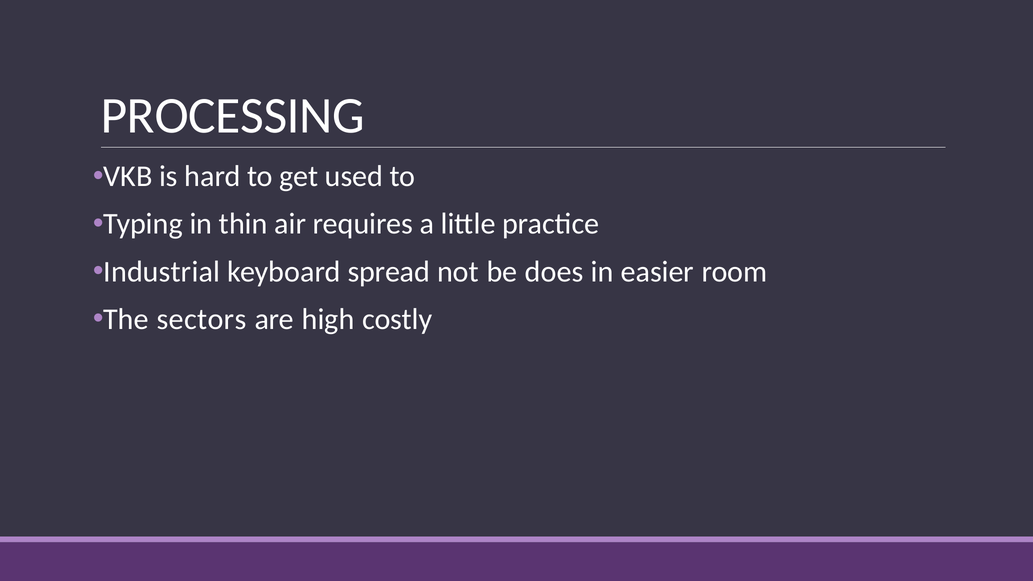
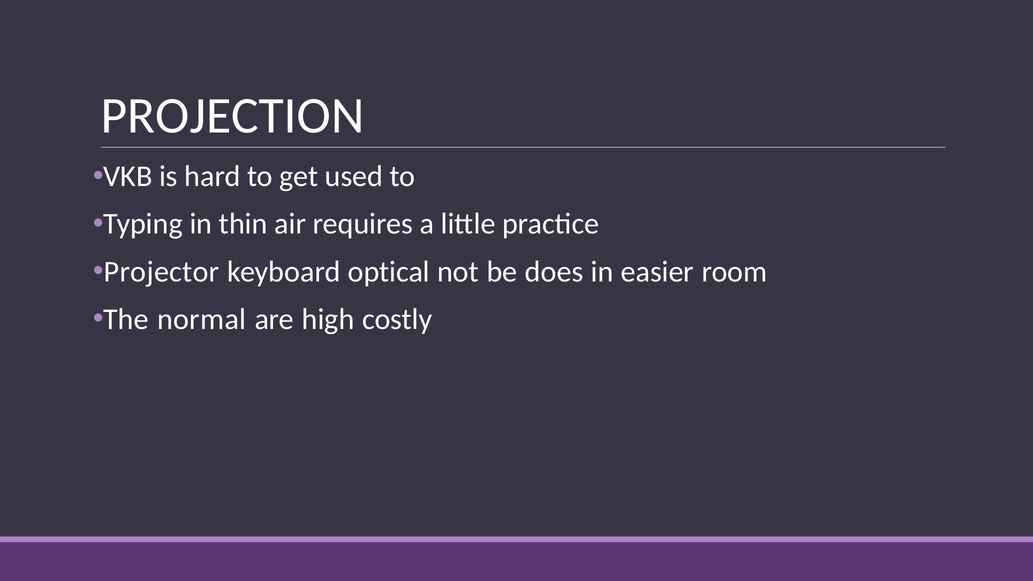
PROCESSING: PROCESSING -> PROJECTION (233, 116)
Industrial: Industrial -> Projector (162, 272)
spread: spread -> optical (389, 272)
sectors: sectors -> normal (202, 319)
